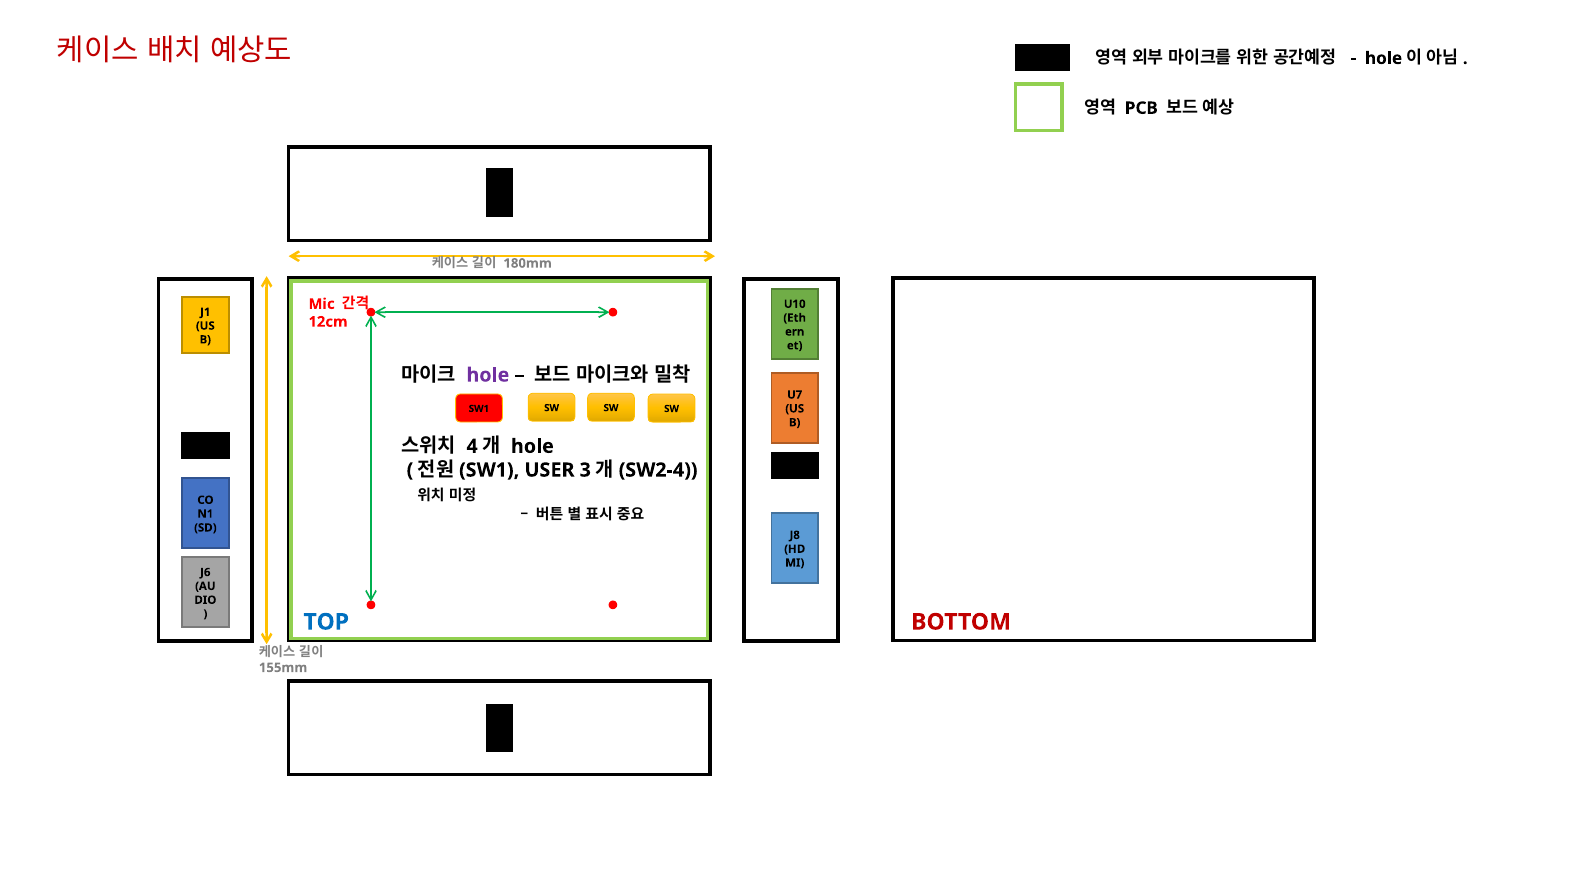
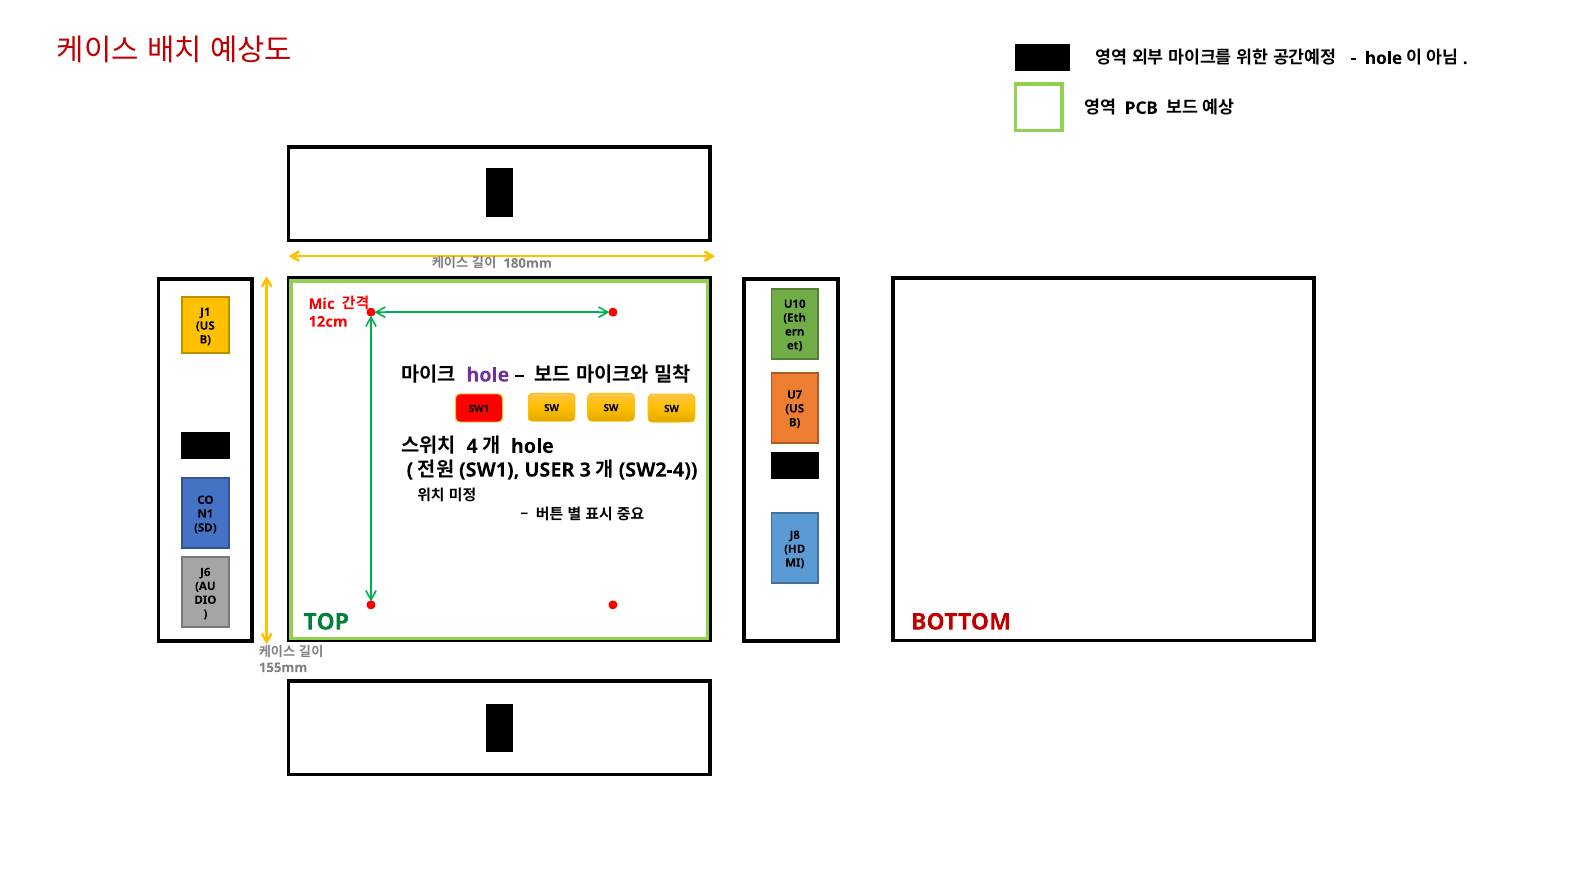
TOP colour: blue -> green (326, 622)
